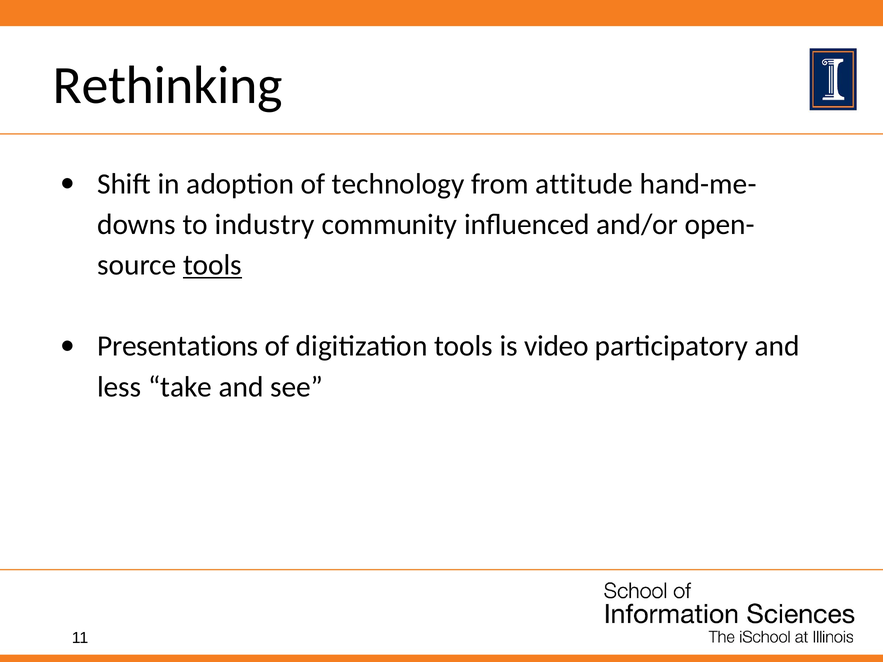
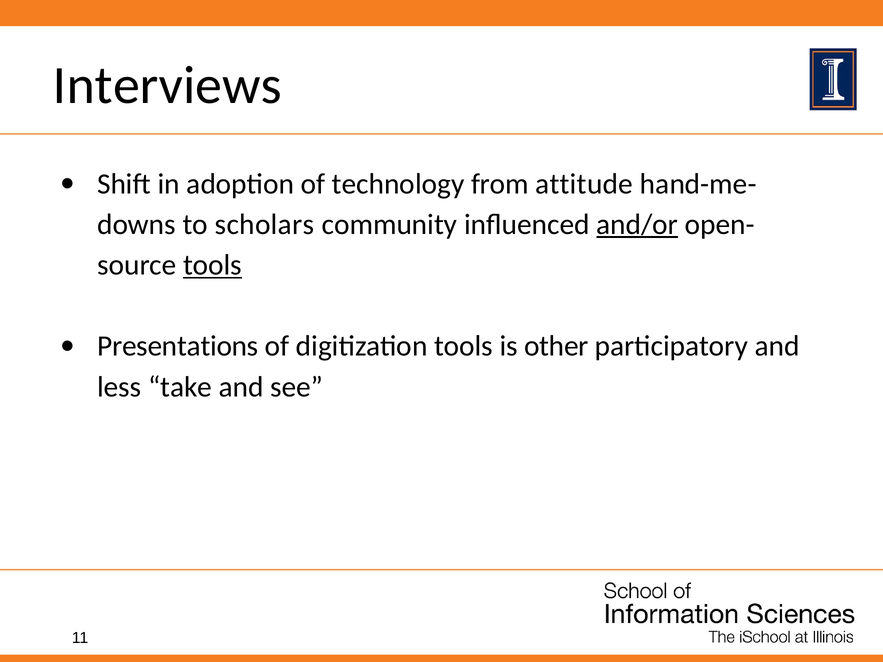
Rethinking: Rethinking -> Interviews (167, 85)
industry: industry -> scholars (265, 225)
and/or underline: none -> present (637, 225)
video: video -> other (556, 346)
